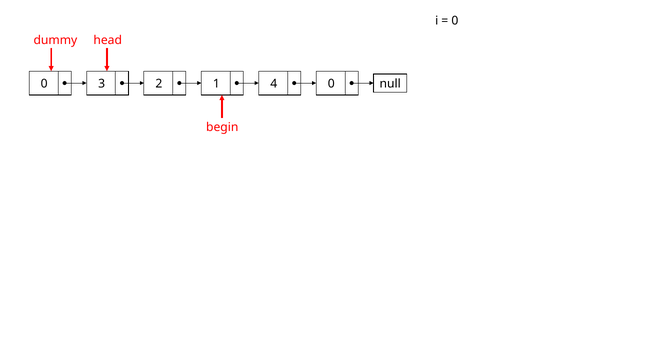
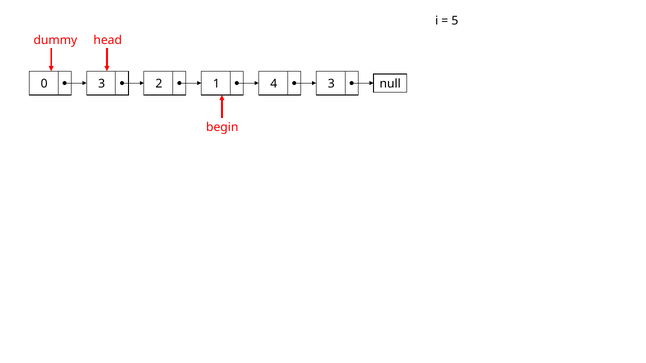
0: 0 -> 5 (455, 21)
4 0: 0 -> 3 (331, 84)
